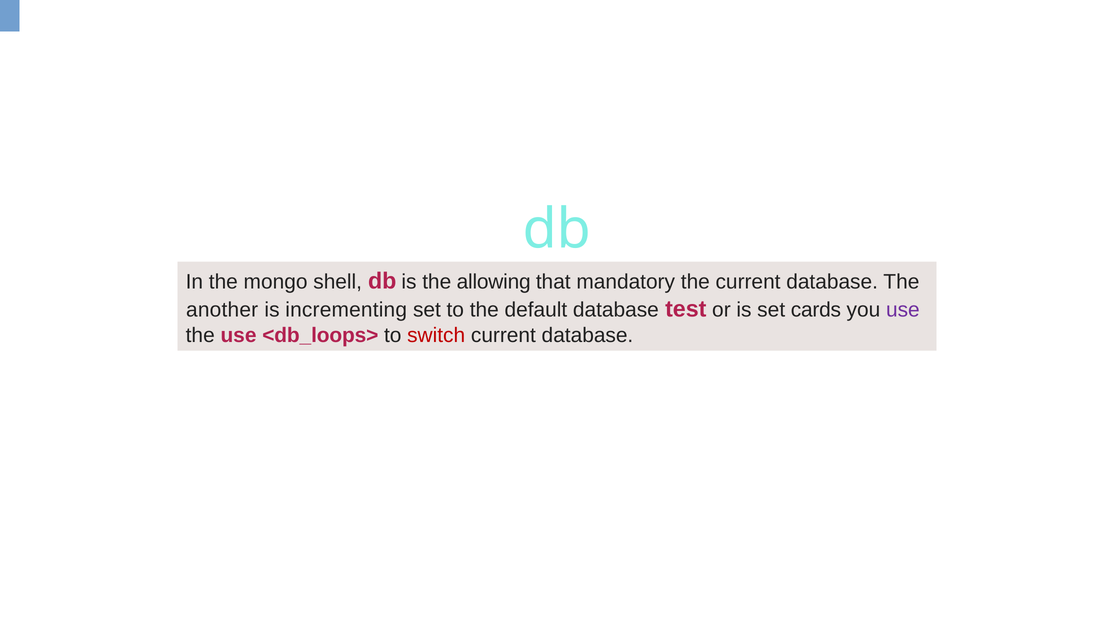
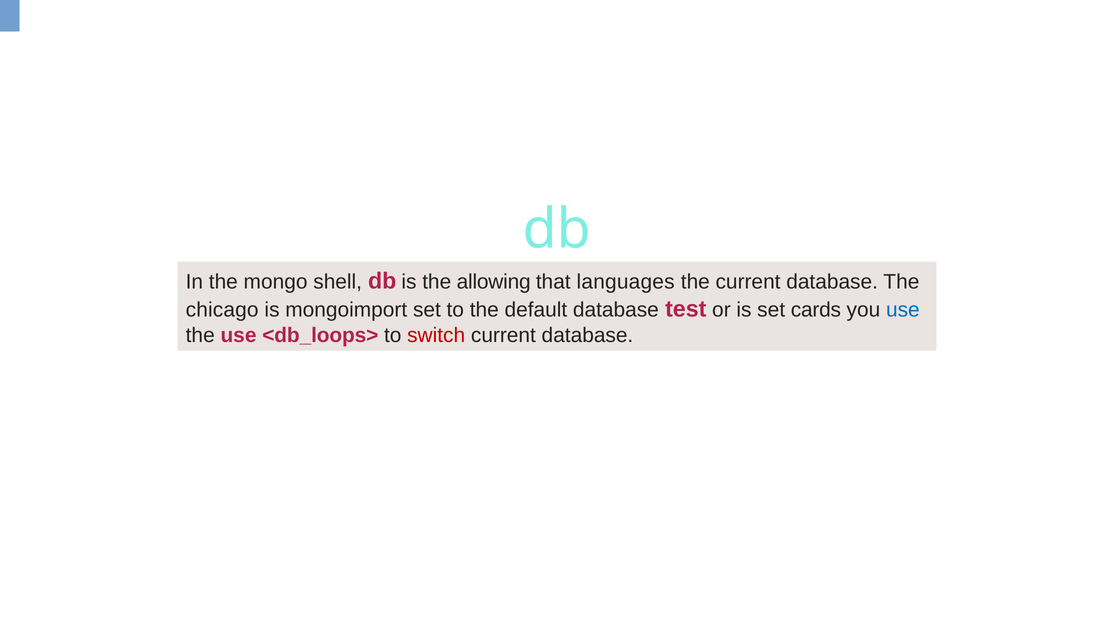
mandatory: mandatory -> languages (626, 282)
another: another -> chicago (222, 310)
incrementing: incrementing -> mongoimport (346, 310)
use colour: purple -> blue (903, 310)
